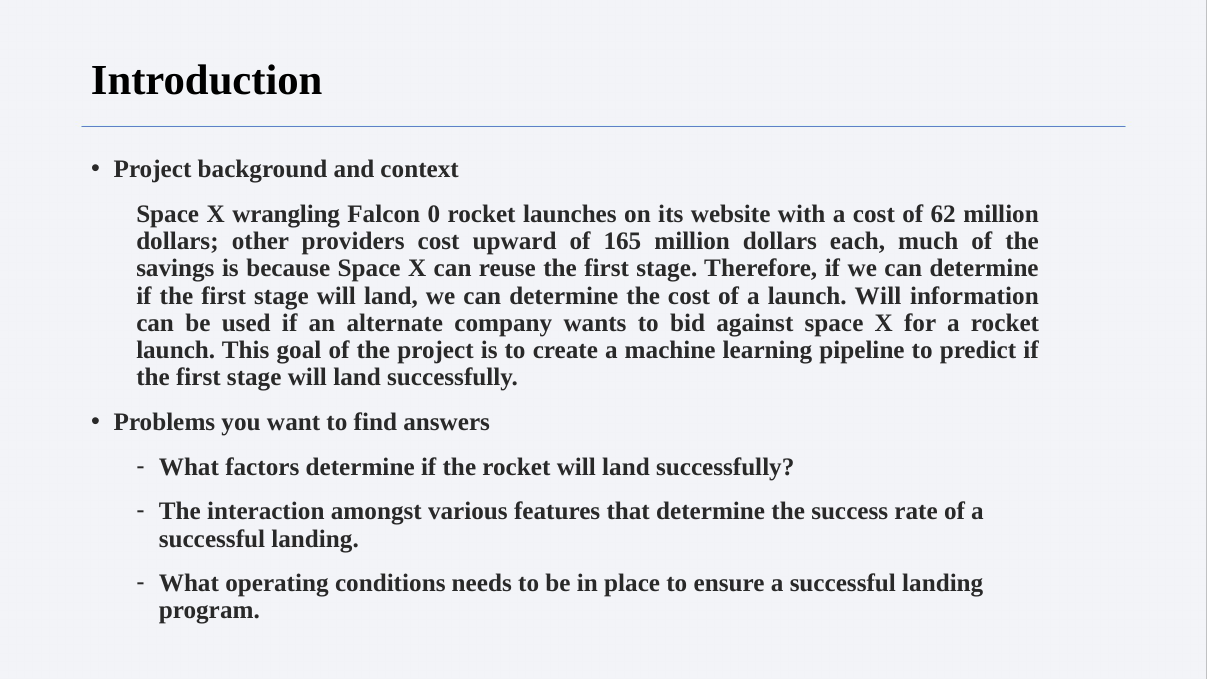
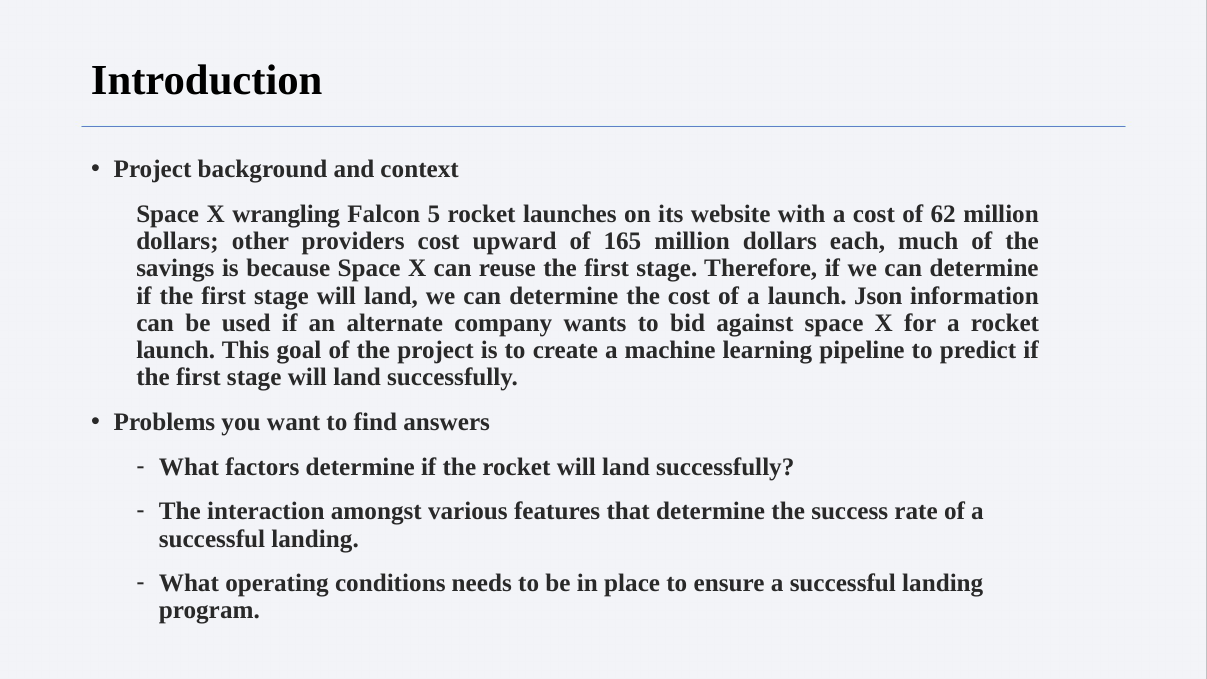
0: 0 -> 5 (434, 214)
launch Will: Will -> Json (878, 296)
